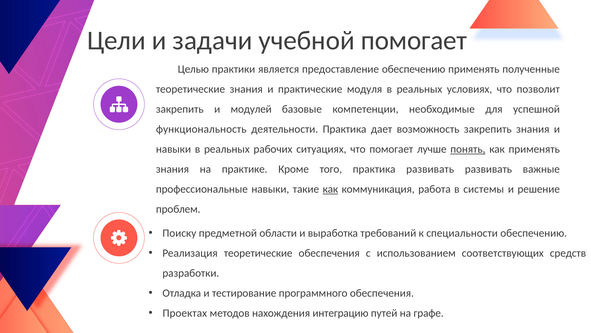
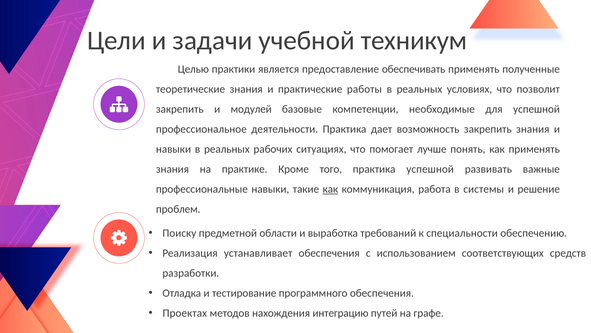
учебной помогает: помогает -> техникум (414, 40)
предоставление обеспечению: обеспечению -> обеспечивать (414, 69)
модуля: модуля -> работы (364, 89)
функциональность: функциональность -> профессиональное (201, 129)
понять underline: present -> none (468, 149)
практика развивать: развивать -> успешной (430, 169)
Реализация теоретические: теоретические -> устанавливает (258, 253)
